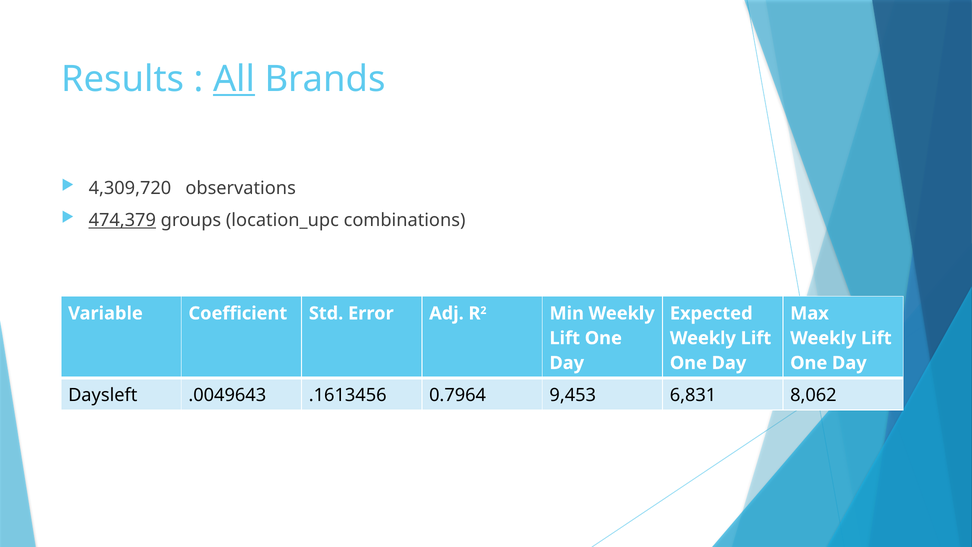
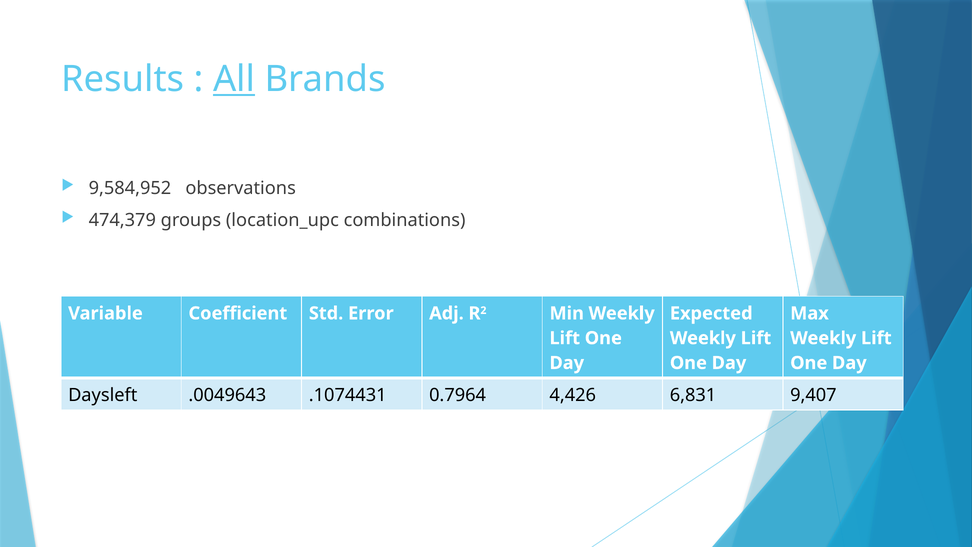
4,309,720: 4,309,720 -> 9,584,952 (130, 188)
474,379 underline: present -> none (122, 220)
.1613456: .1613456 -> .1074431 (348, 395)
9,453: 9,453 -> 4,426 (573, 395)
8,062: 8,062 -> 9,407 (813, 395)
